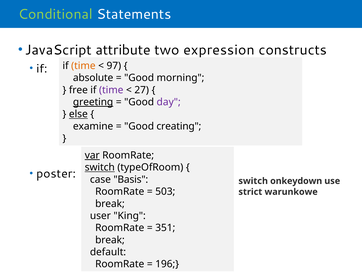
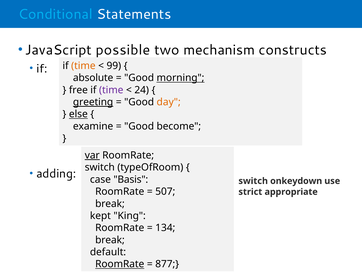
Conditional colour: light green -> light blue (55, 14)
attribute: attribute -> possible (123, 50)
expression: expression -> mechanism (219, 50)
97: 97 -> 99 (114, 66)
morning underline: none -> present (180, 78)
27: 27 -> 24 (142, 90)
day colour: purple -> orange (169, 102)
creating: creating -> become (179, 126)
switch underline: present -> none (100, 167)
poster: poster -> adding (56, 173)
503: 503 -> 507 (165, 191)
warunkowe: warunkowe -> appropriate (291, 191)
user: user -> kept (100, 215)
351: 351 -> 134 (165, 227)
RoomRate underline: none -> present (120, 264)
196: 196 -> 877 (167, 264)
